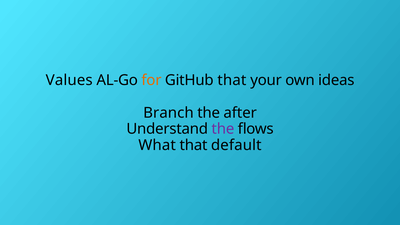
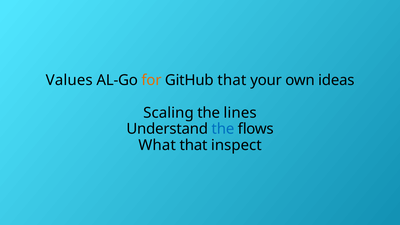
Branch: Branch -> Scaling (168, 113)
after: after -> lines (240, 113)
the colour: purple -> blue (223, 129)
default: default -> inspect (236, 145)
